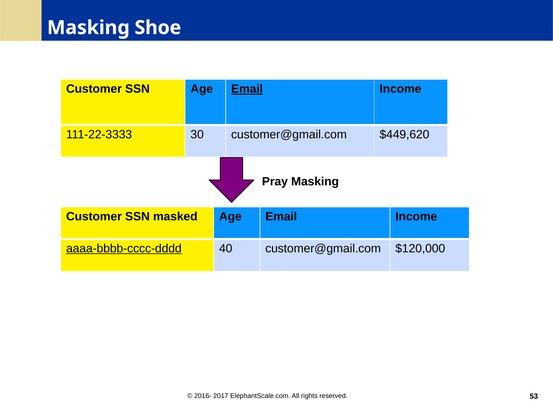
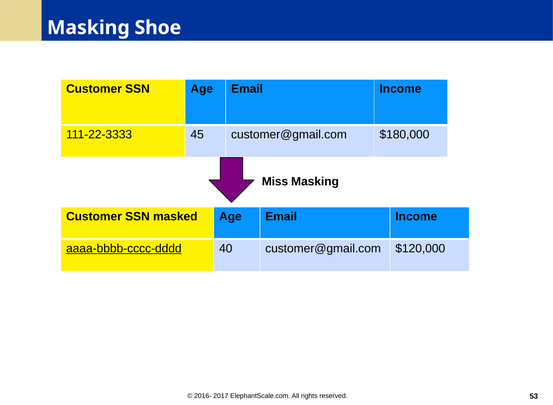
Email underline: present -> none (247, 89)
30: 30 -> 45 (197, 134)
$449,620: $449,620 -> $180,000 (404, 134)
Pray: Pray -> Miss (275, 182)
